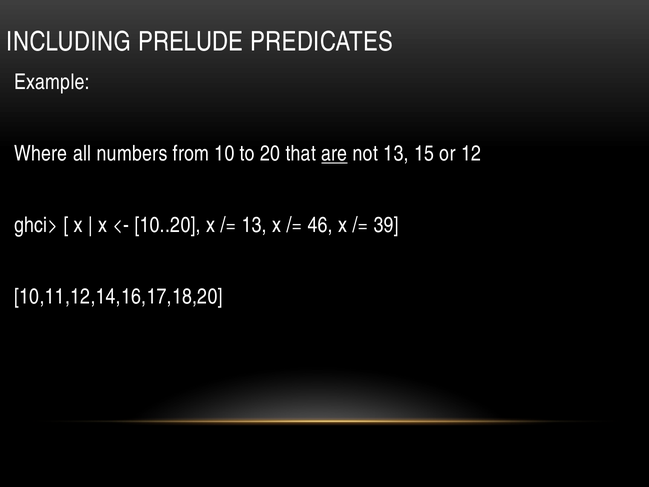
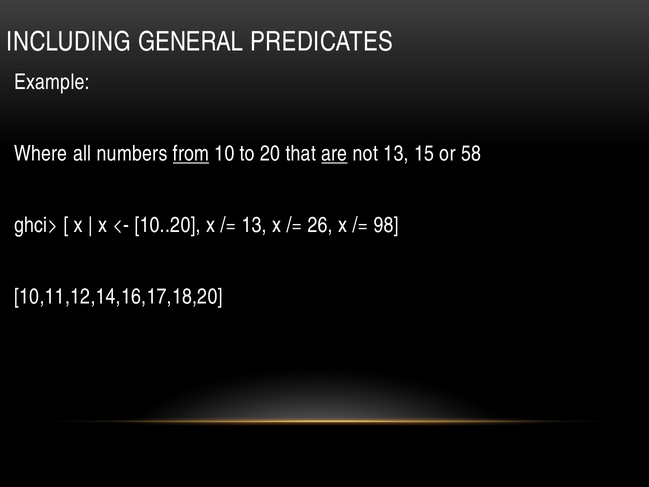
PRELUDE: PRELUDE -> GENERAL (191, 42)
from underline: none -> present (191, 154)
12: 12 -> 58 (471, 154)
46: 46 -> 26 (320, 225)
39: 39 -> 98 (386, 225)
